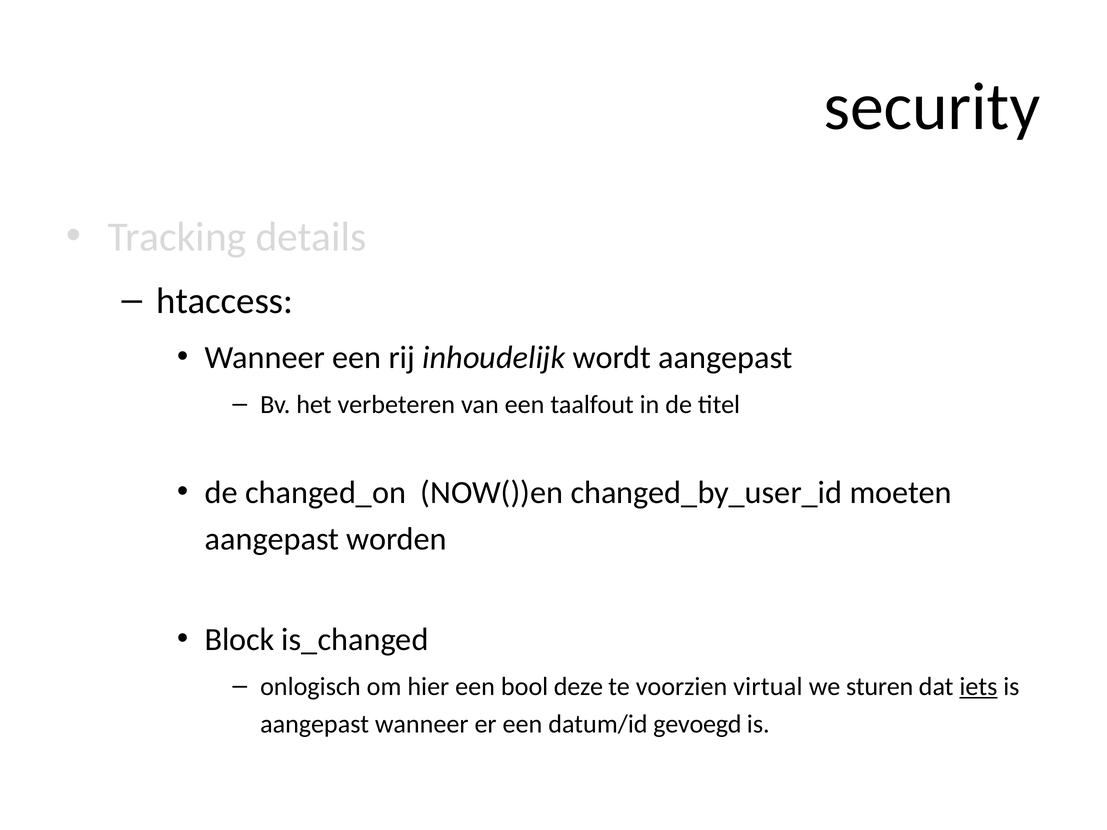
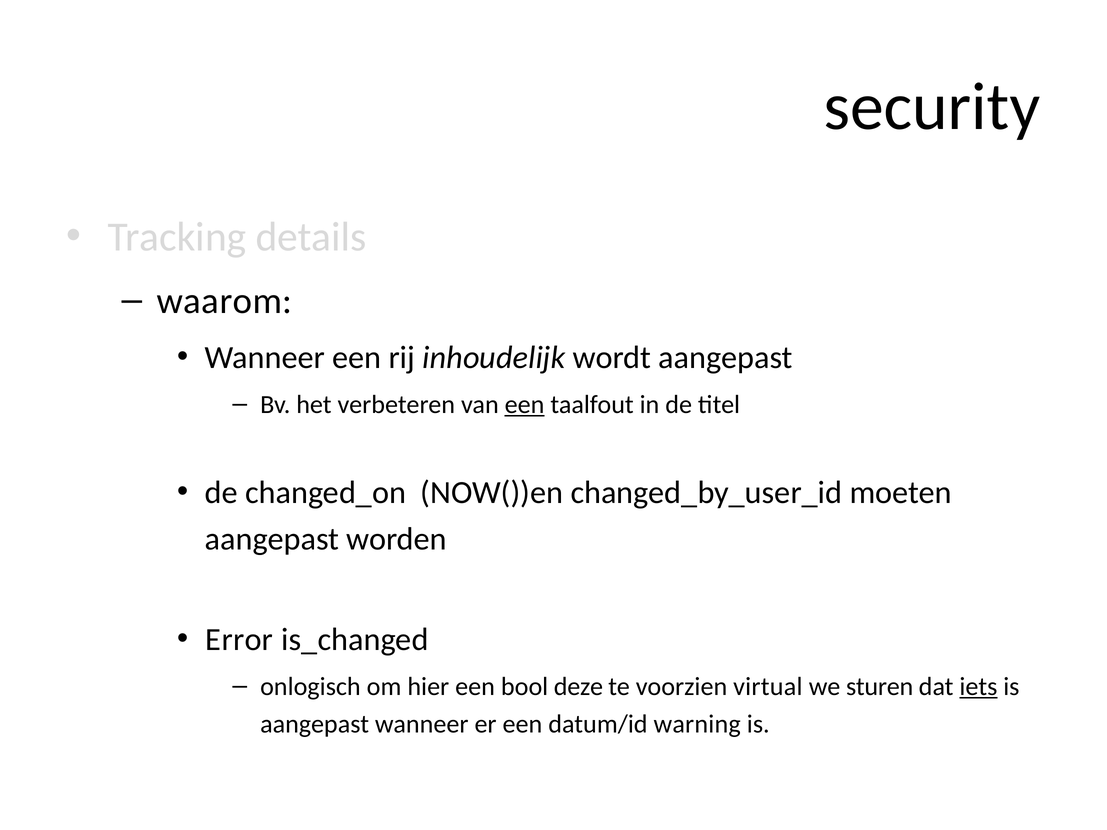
htaccess: htaccess -> waarom (224, 301)
een underline: none -> present (525, 405)
Block: Block -> Error (239, 640)
gevoegd: gevoegd -> warning (697, 724)
